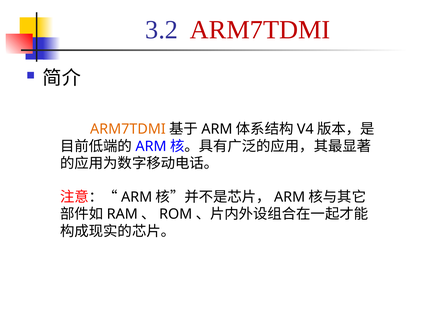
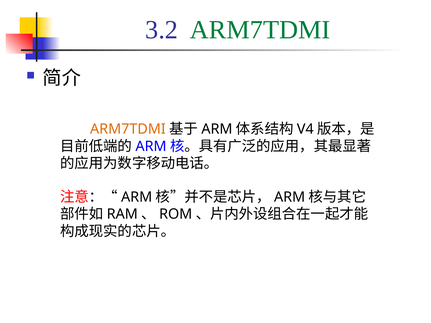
ARM7TDMI colour: red -> green (260, 30)
